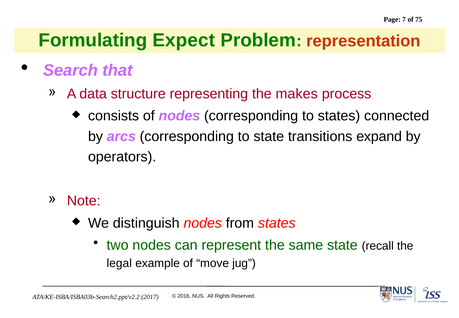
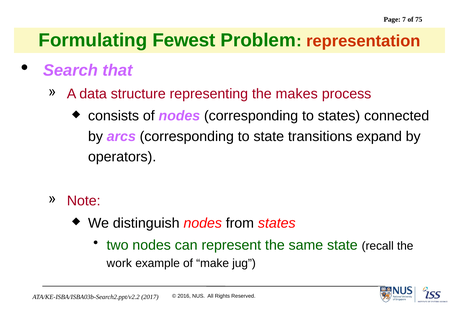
Expect: Expect -> Fewest (184, 40)
legal: legal -> work (119, 263)
move: move -> make (213, 263)
